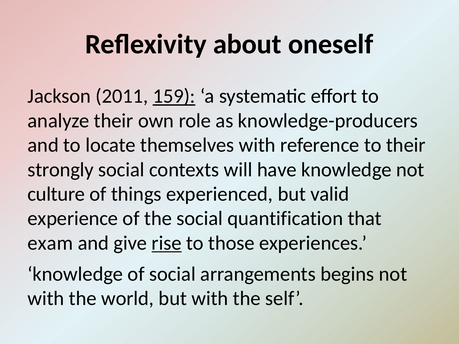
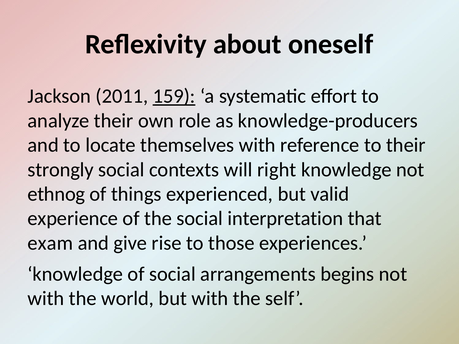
have: have -> right (277, 170)
culture: culture -> ethnog (56, 194)
quantification: quantification -> interpretation (285, 219)
rise underline: present -> none (167, 243)
